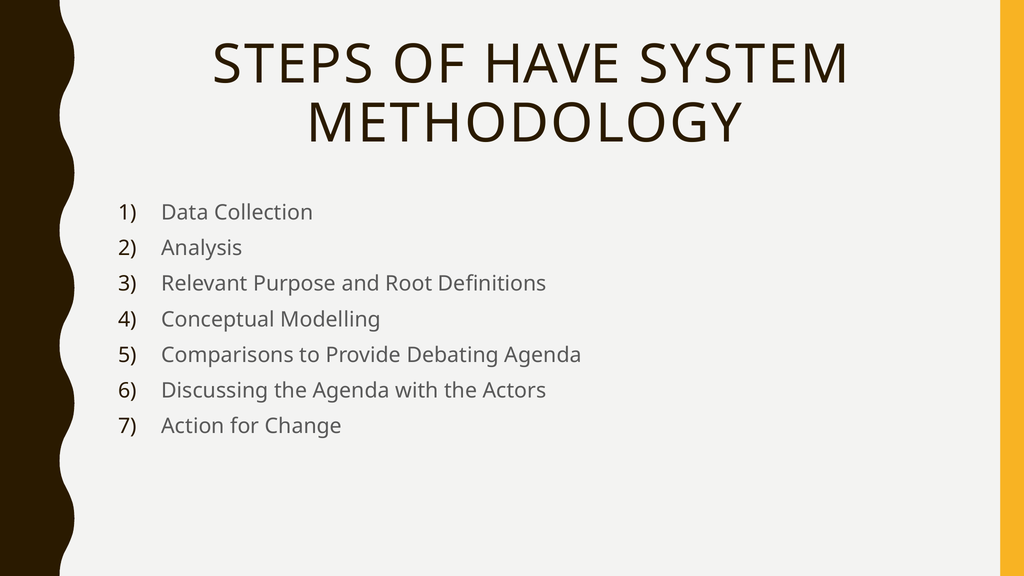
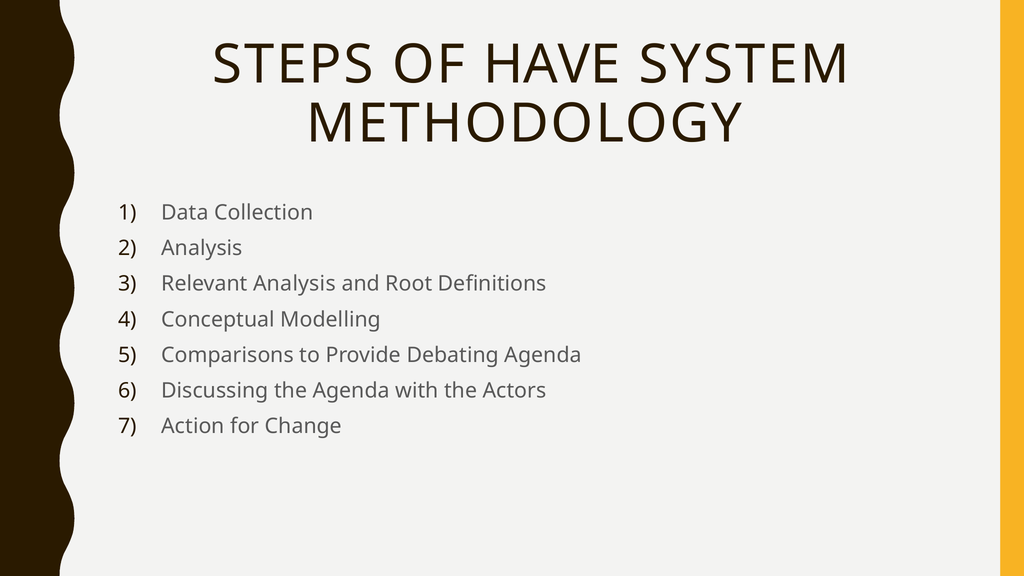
Relevant Purpose: Purpose -> Analysis (294, 284)
